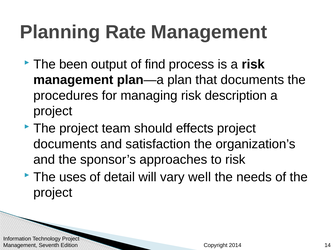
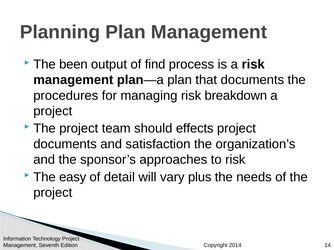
Planning Rate: Rate -> Plan (126, 32)
description: description -> breakdown (236, 96)
uses: uses -> easy (73, 177)
well: well -> plus (200, 177)
